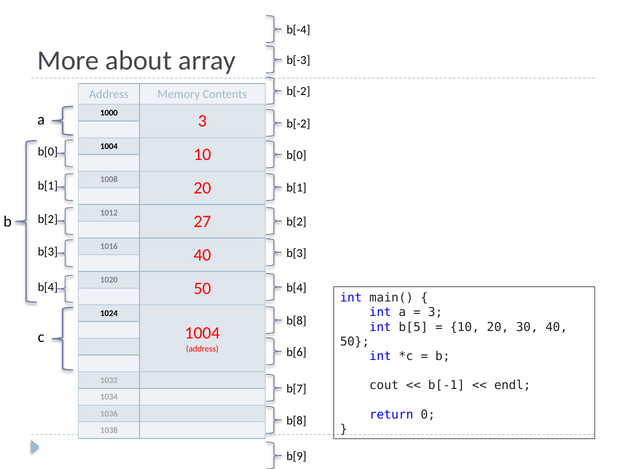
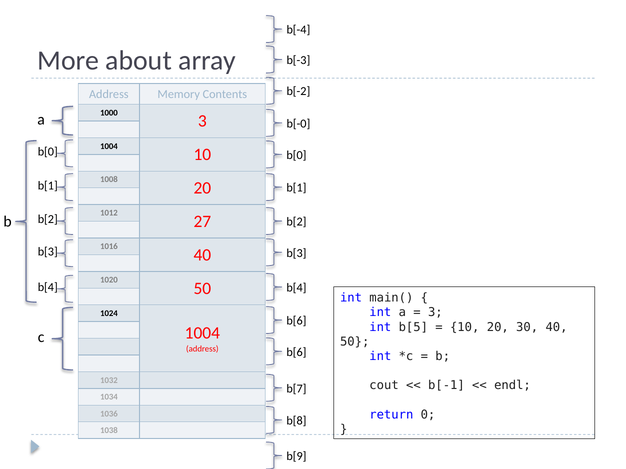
b[-2: b[-2 -> b[-0 (298, 124)
b[8: b[8 -> b[6 (296, 321)
